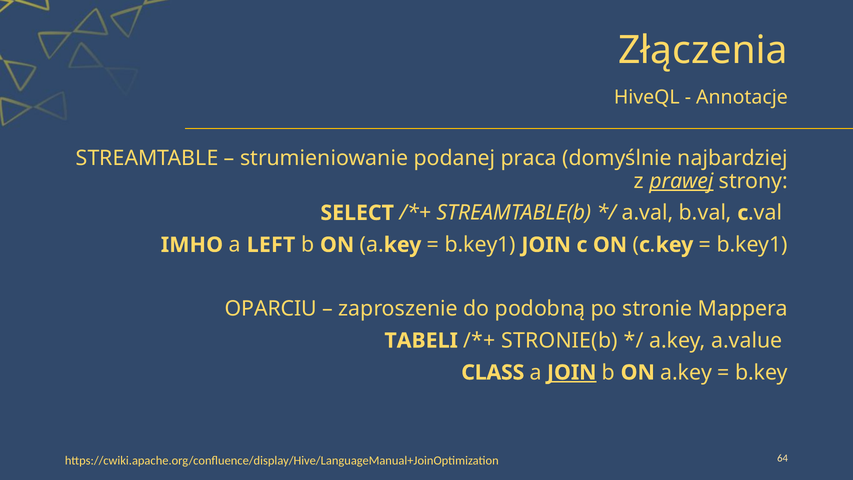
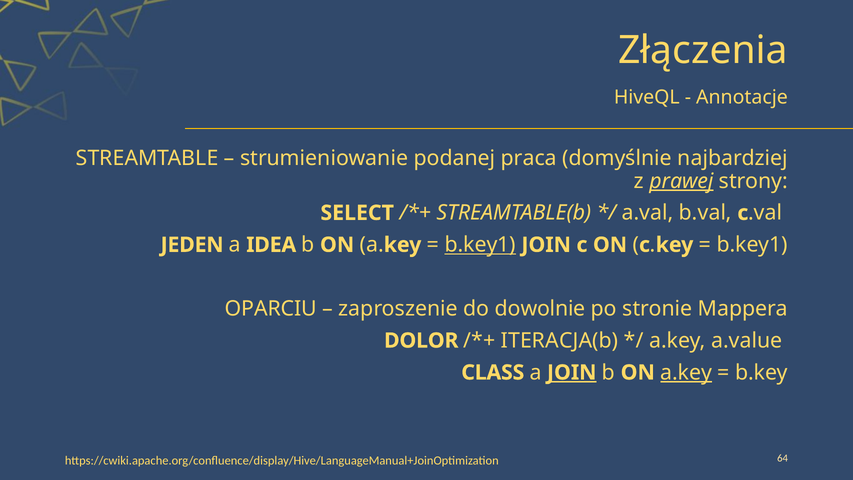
IMHO: IMHO -> JEDEN (192, 245)
LEFT: LEFT -> IDEA (271, 245)
b.key1 underline: none -> present (480, 245)
podobną: podobną -> dowolnie (540, 309)
TABELI: TABELI -> DOLOR (421, 340)
STRONIE(b: STRONIE(b -> ITERACJA(b (560, 340)
a.key underline: none -> present (686, 372)
